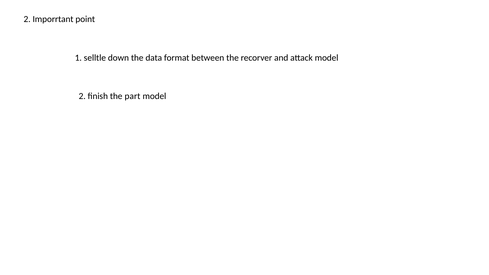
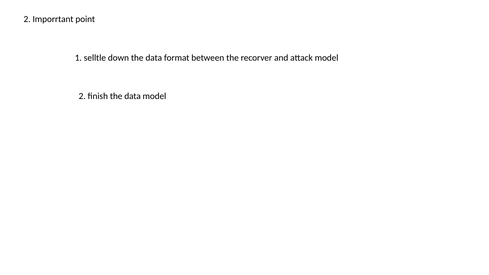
finish the part: part -> data (133, 96)
